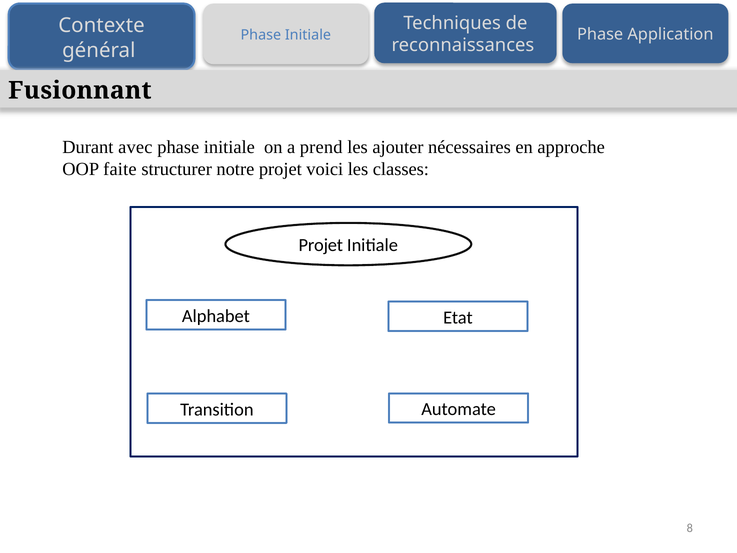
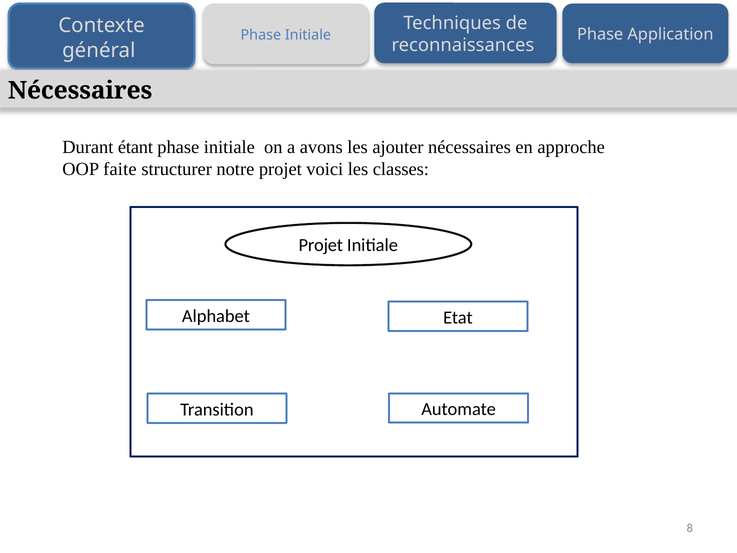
Fusionnant: Fusionnant -> Nécessaires (80, 90)
avec: avec -> étant (135, 147)
prend: prend -> avons (321, 147)
